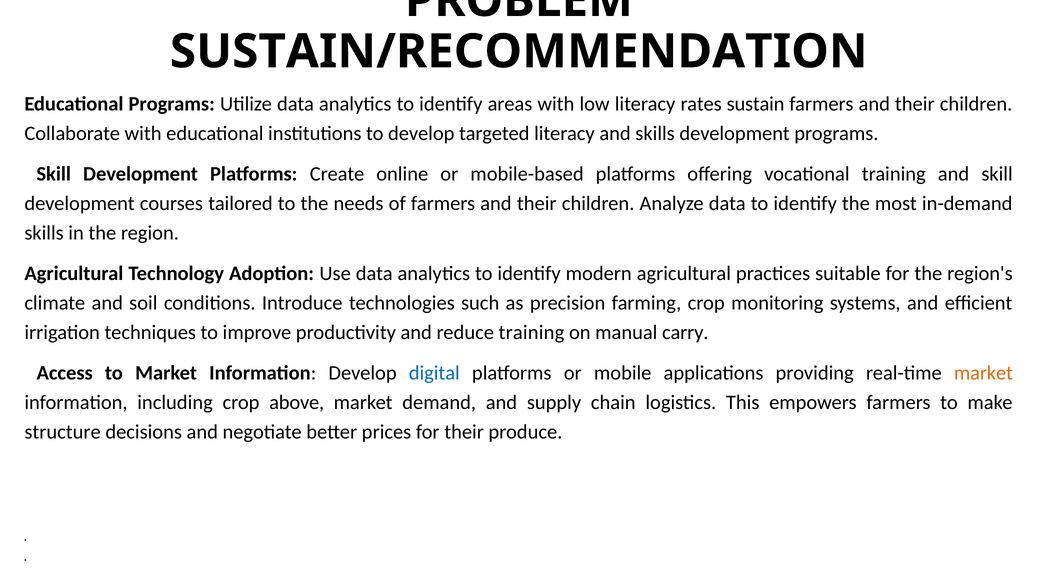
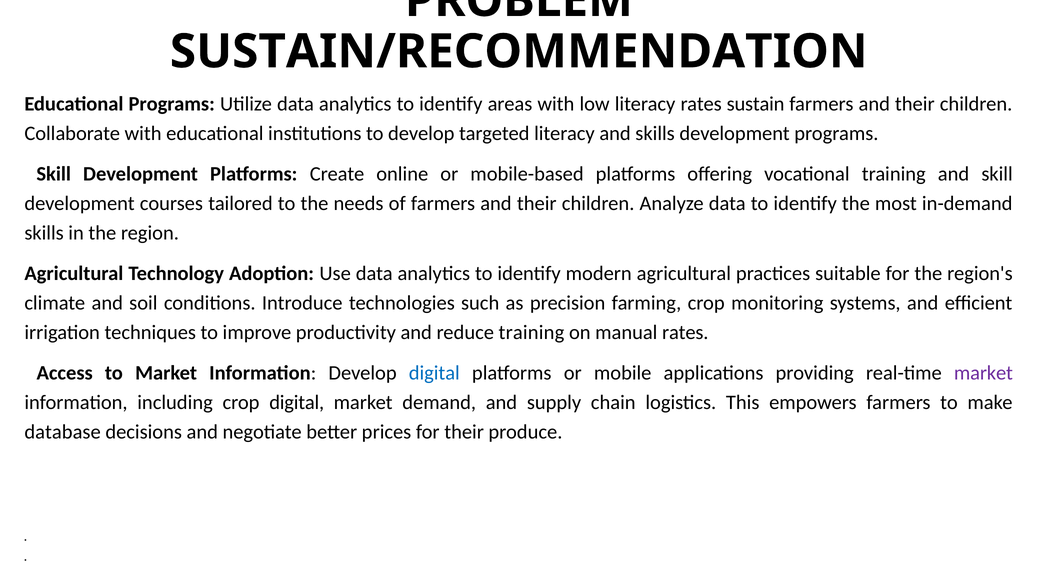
manual carry: carry -> rates (685, 333)
market colour: orange -> purple (983, 373)
crop above: above -> digital (297, 402)
structure: structure -> database (63, 432)
